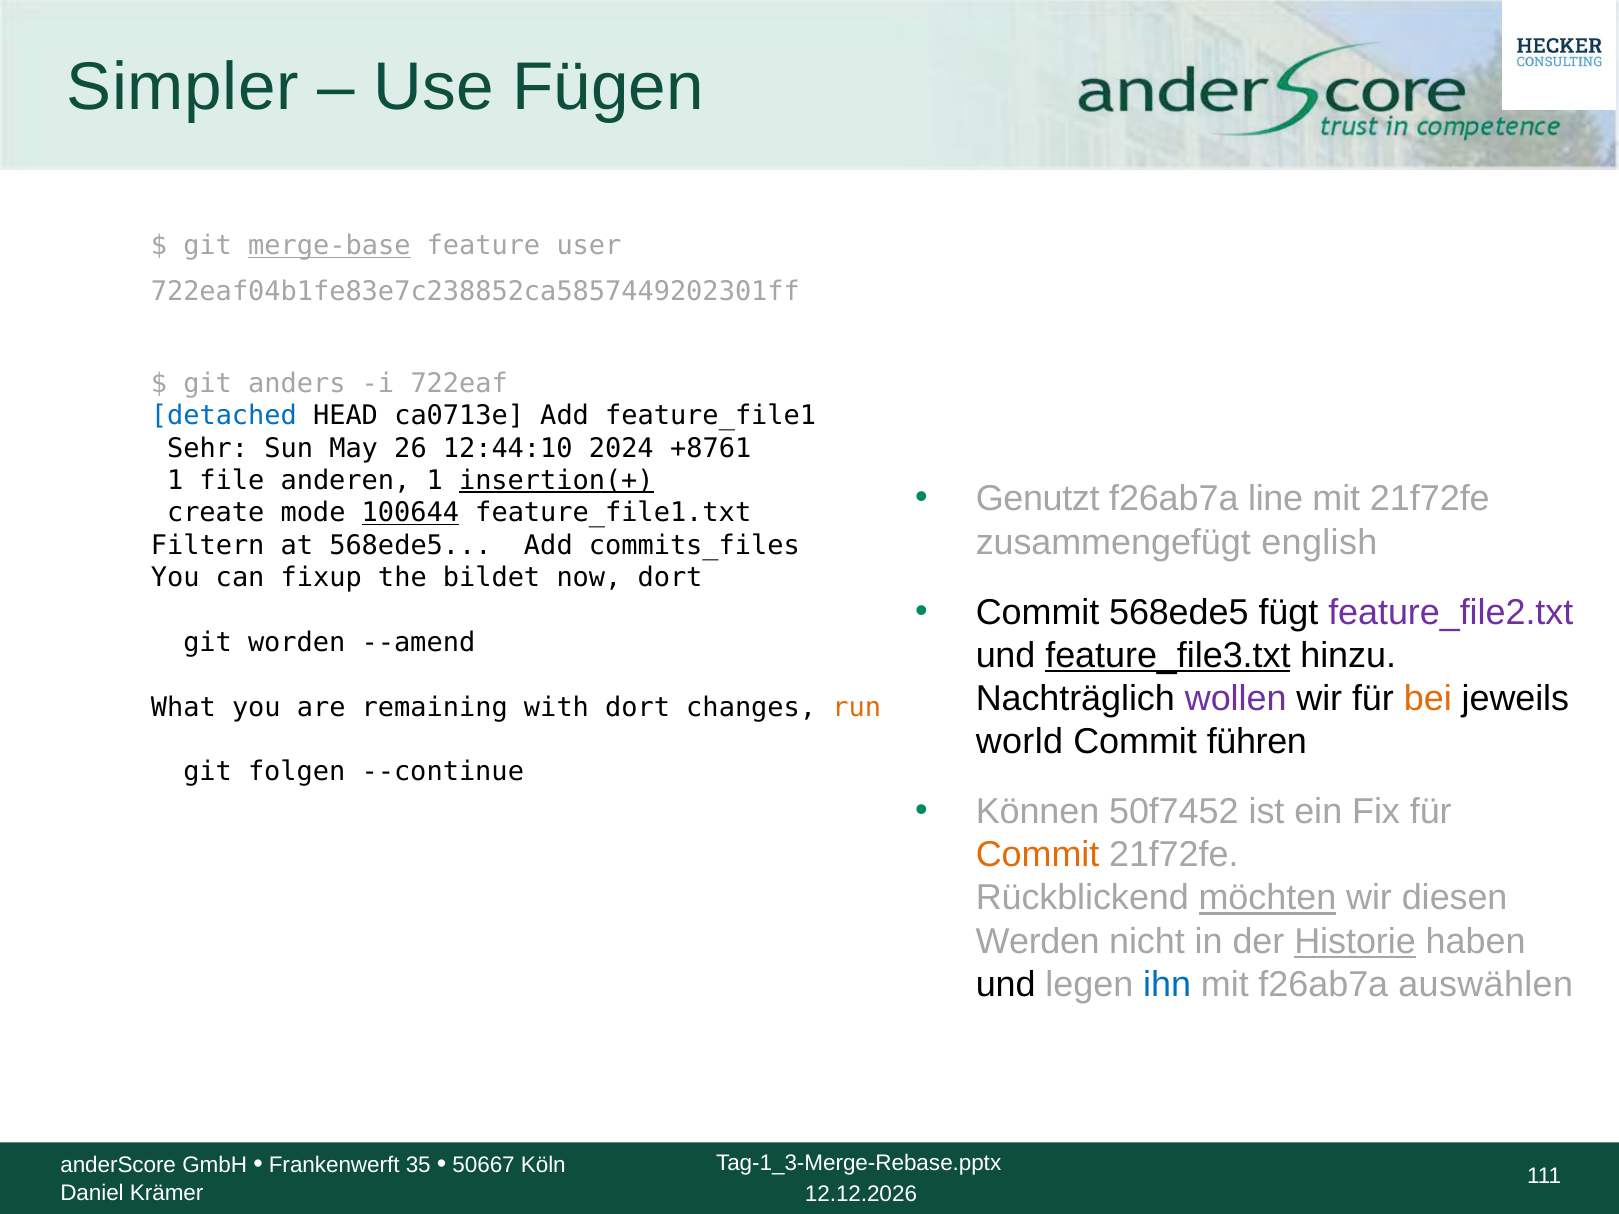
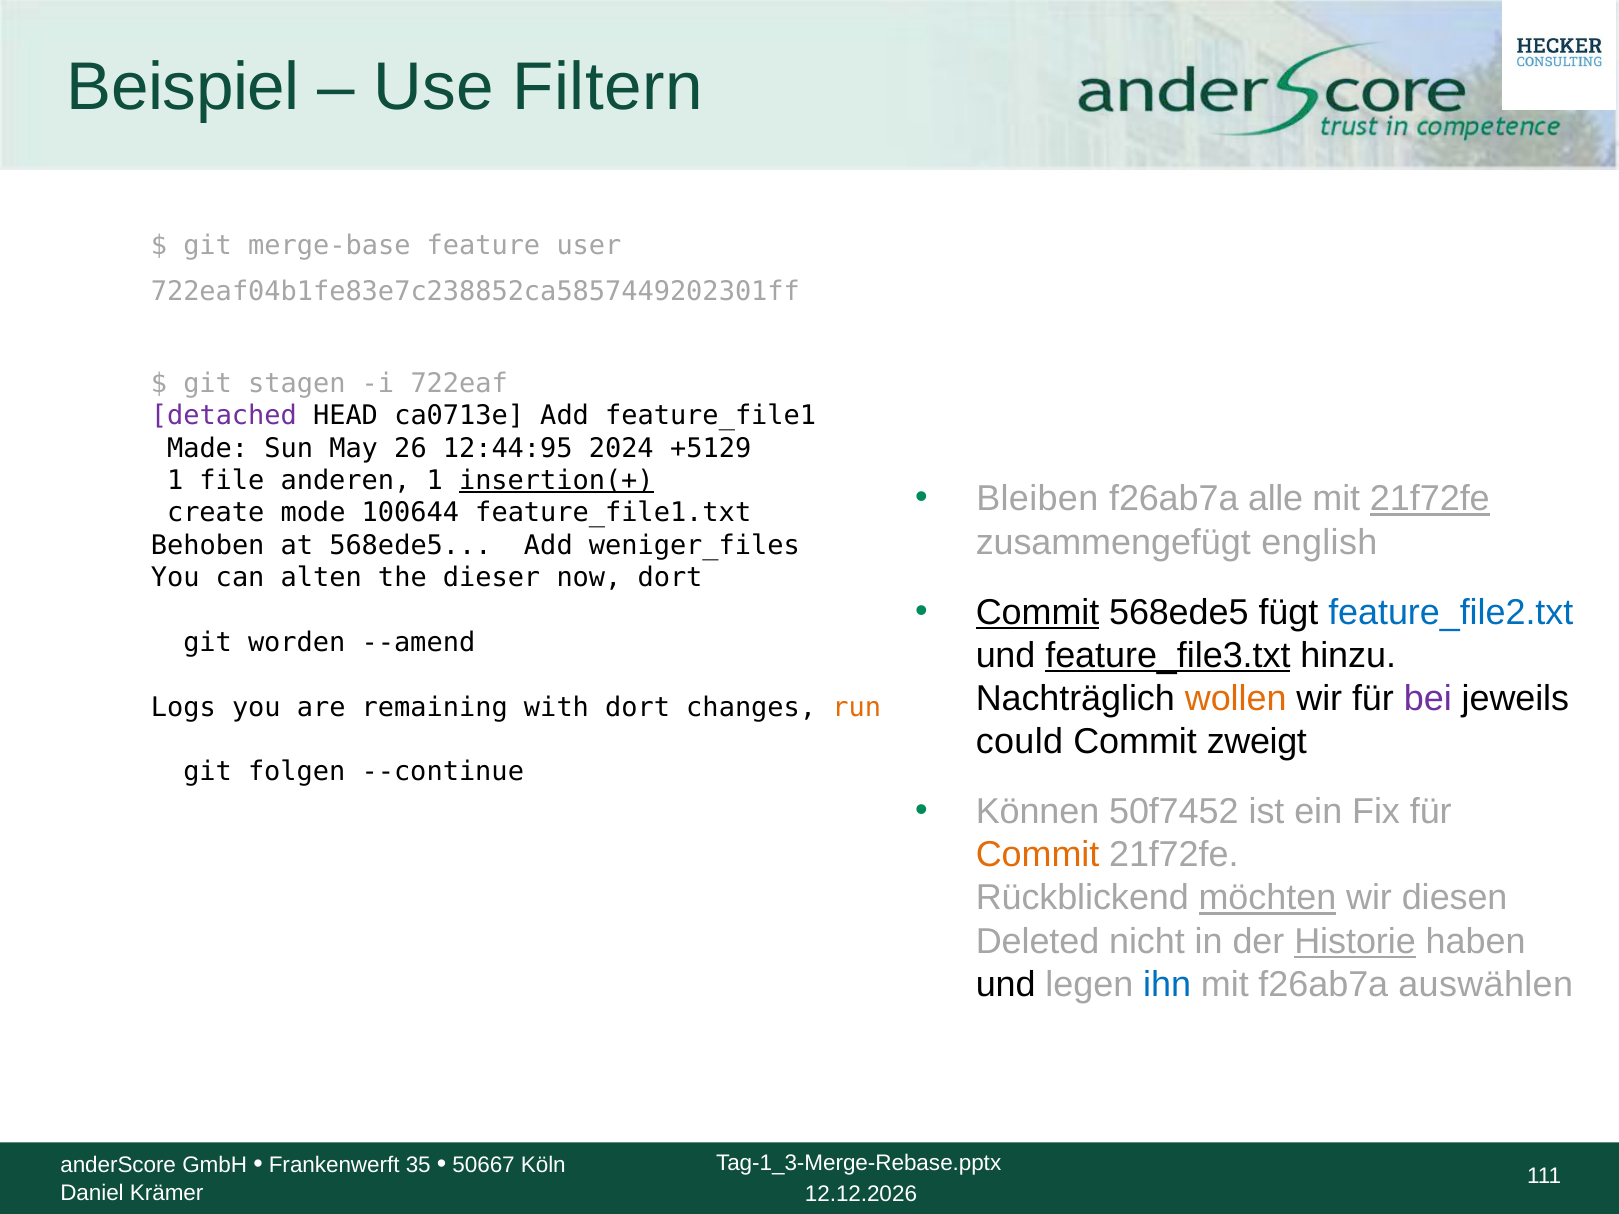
Simpler: Simpler -> Beispiel (183, 87)
Fügen: Fügen -> Filtern (608, 87)
merge-base underline: present -> none (329, 246)
anders: anders -> stagen (297, 383)
detached colour: blue -> purple (224, 416)
Sehr: Sehr -> Made (208, 448)
12:44:10: 12:44:10 -> 12:44:95 (508, 448)
+8761: +8761 -> +5129 (711, 448)
Genutzt: Genutzt -> Bleiben (1037, 499)
line: line -> alle (1276, 499)
21f72fe underline: none -> present (1430, 499)
100644 underline: present -> none (410, 513)
Filtern: Filtern -> Behoben (208, 545)
commits_files: commits_files -> weniger_files (694, 545)
fixup: fixup -> alten (321, 578)
bildet: bildet -> dieser (492, 578)
Commit underline: none -> present (1038, 612)
feature_file2.txt colour: purple -> blue (1451, 612)
wollen colour: purple -> orange (1236, 699)
bei colour: orange -> purple (1428, 699)
What: What -> Logs (183, 707)
world: world -> could (1019, 742)
führen: führen -> zweigt (1257, 742)
Werden: Werden -> Deleted (1038, 941)
